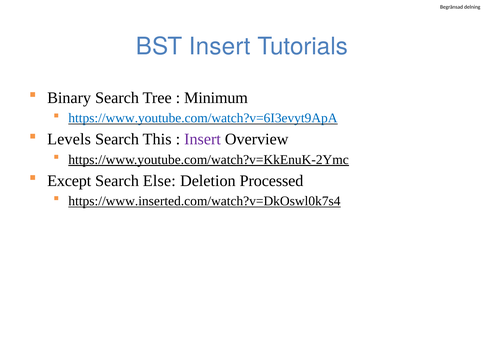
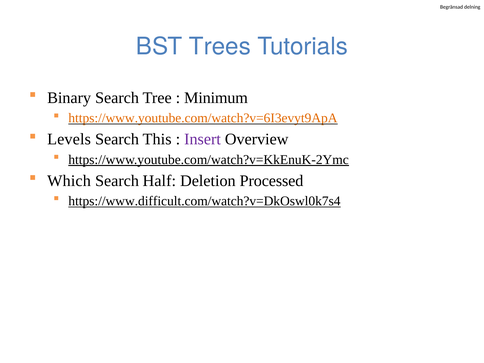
BST Insert: Insert -> Trees (220, 46)
https://www.youtube.com/watch?v=6I3evyt9ApA colour: blue -> orange (203, 118)
Except: Except -> Which (69, 181)
Else: Else -> Half (159, 181)
https://www.inserted.com/watch?v=DkOswl0k7s4: https://www.inserted.com/watch?v=DkOswl0k7s4 -> https://www.difficult.com/watch?v=DkOswl0k7s4 (204, 201)
